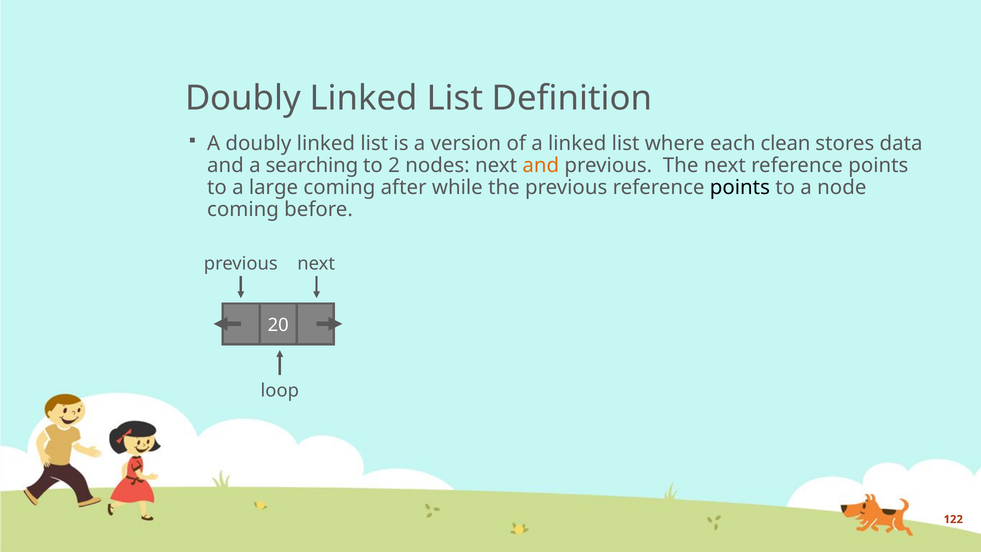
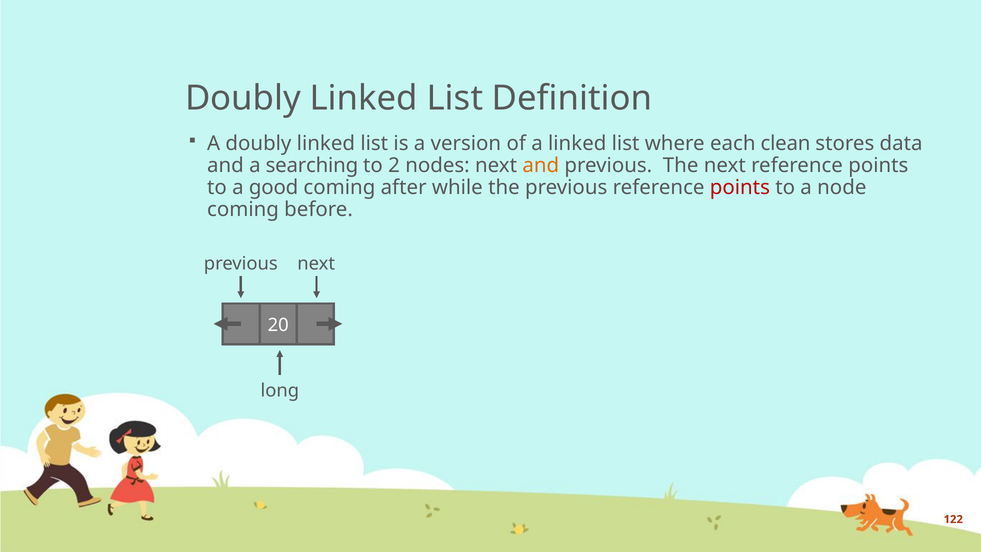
large: large -> good (274, 187)
points colour: black -> red (740, 187)
loop: loop -> long (280, 390)
